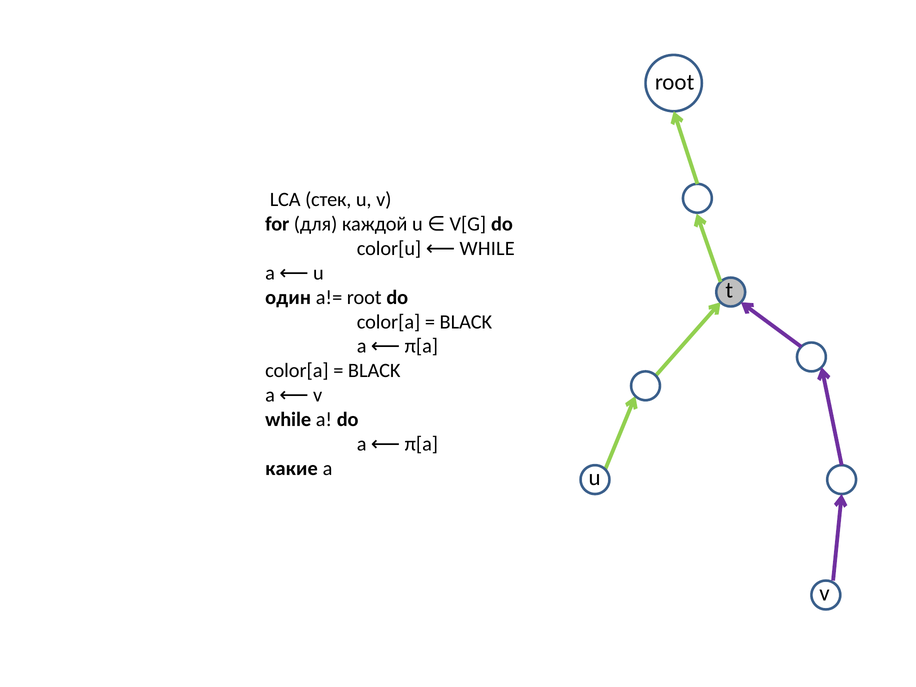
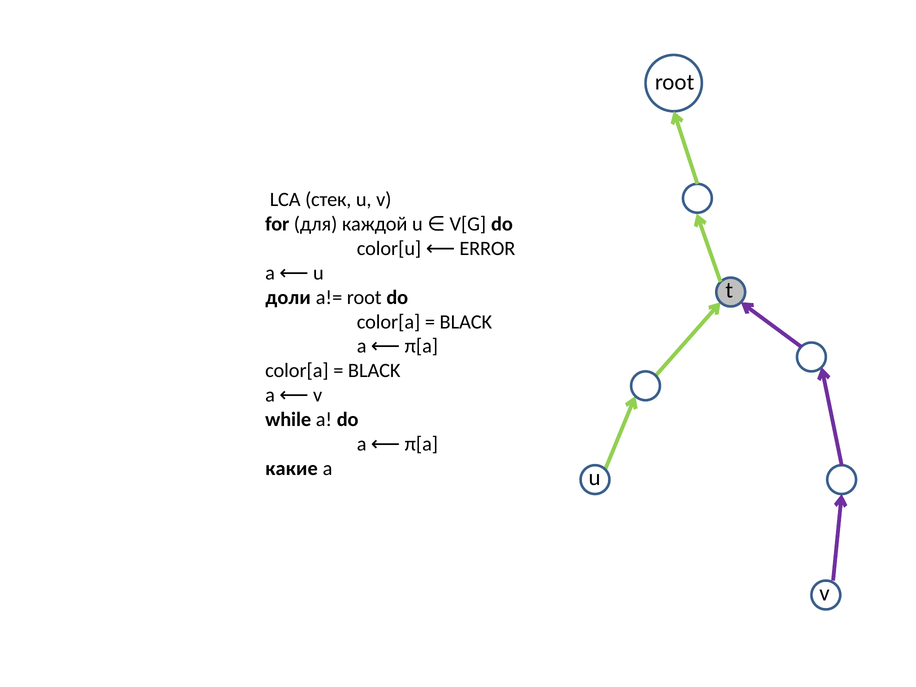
color[u WHILE: WHILE -> ERROR (487, 249)
один: один -> доли (288, 297)
